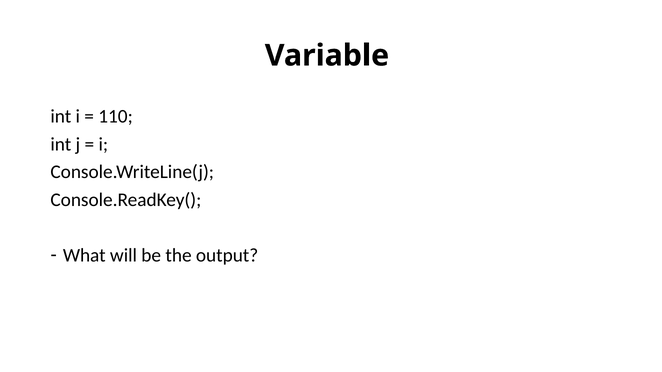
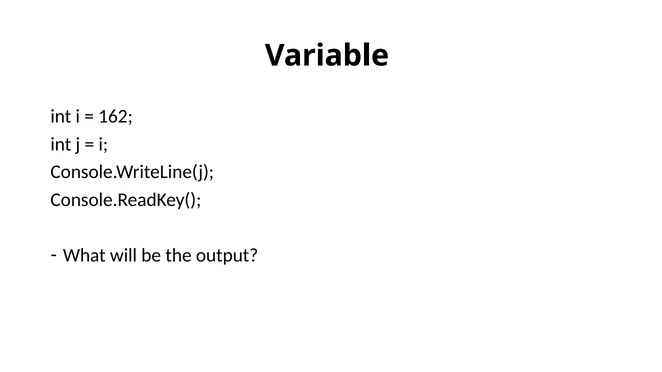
110: 110 -> 162 (116, 117)
